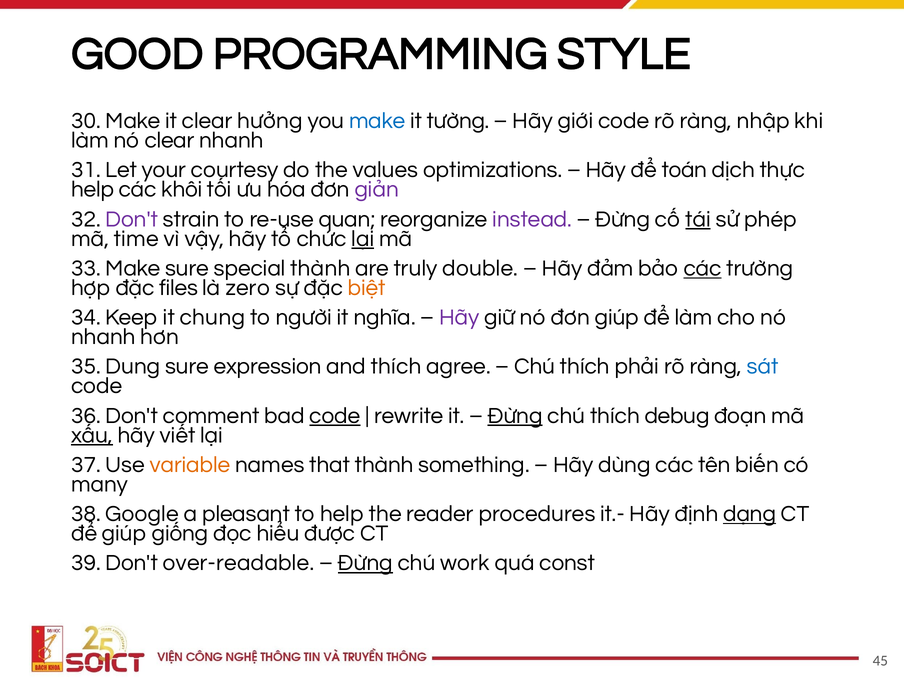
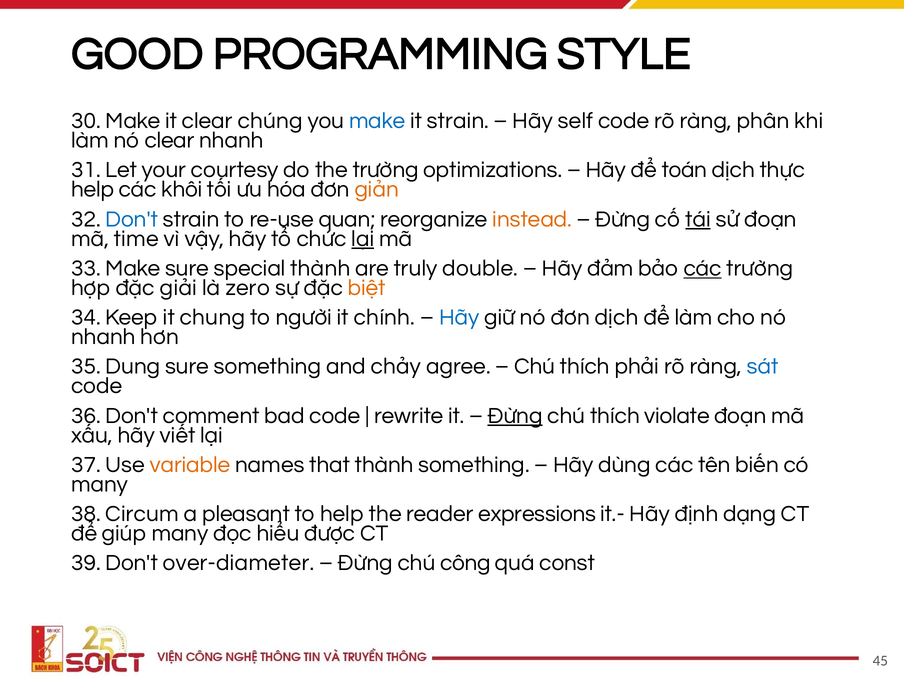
hưởng: hưởng -> chúng (270, 121)
it tường: tường -> strain (458, 121)
giới: giới -> self (576, 121)
nhập: nhập -> phân (763, 121)
the values: values -> trường (386, 170)
giản colour: purple -> orange (377, 190)
Don't colour: purple -> blue (132, 219)
instead colour: purple -> orange (532, 219)
sử phép: phép -> đoạn (771, 219)
files: files -> giải (178, 288)
nghĩa: nghĩa -> chính (384, 317)
Hãy colour: purple -> blue (459, 317)
đơn giúp: giúp -> dịch (617, 317)
sure expression: expression -> something (268, 366)
and thích: thích -> chảy (396, 366)
code underline: present -> none (335, 416)
debug: debug -> violate (677, 416)
xấu underline: present -> none (92, 435)
Google: Google -> Circum (142, 514)
procedures: procedures -> expressions (537, 514)
dạng underline: present -> none (750, 514)
giúp giống: giống -> many (180, 533)
over-readable: over-readable -> over-diameter (239, 563)
Đừng underline: present -> none (365, 563)
work: work -> công (465, 563)
